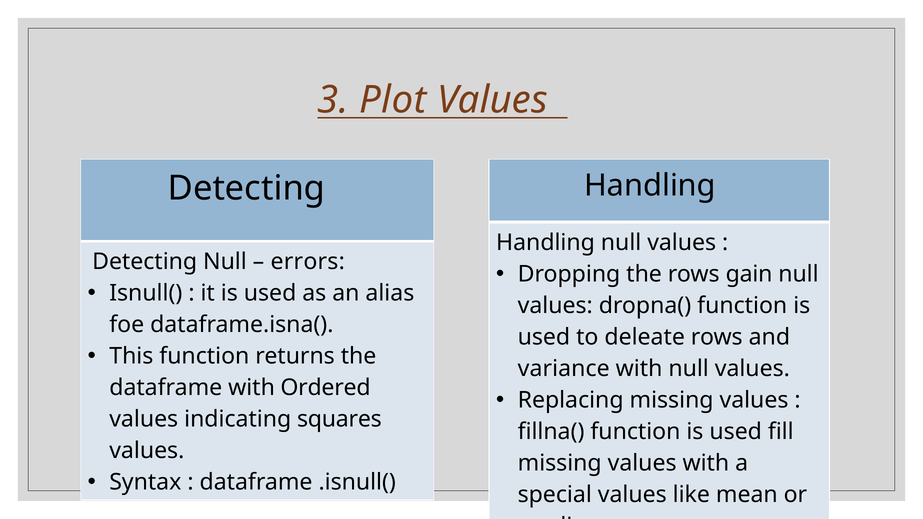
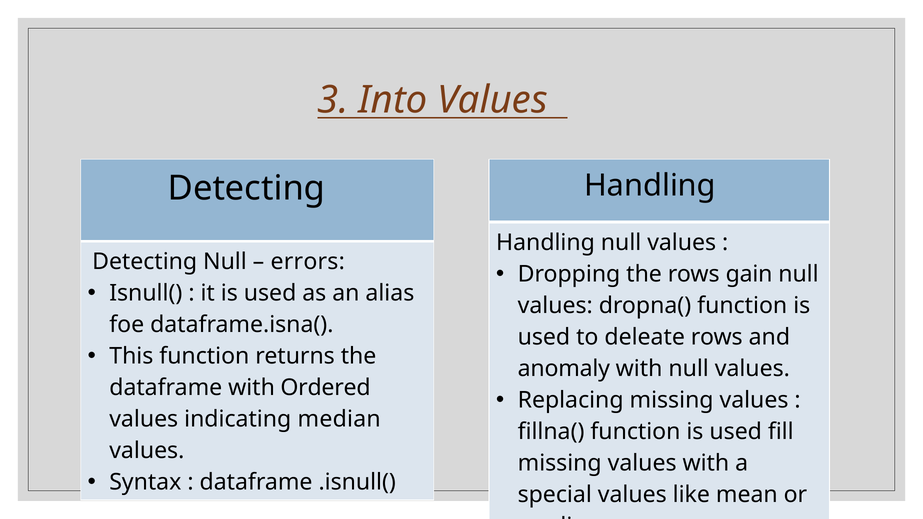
Plot: Plot -> Into (393, 100)
variance: variance -> anomaly (564, 369)
indicating squares: squares -> median (339, 419)
